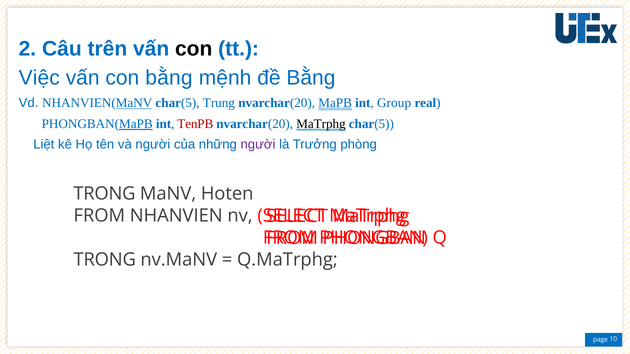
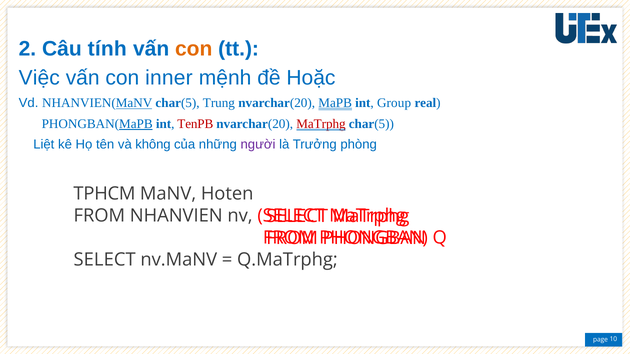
trên: trên -> tính (107, 49)
con colour: black -> orange (194, 49)
con bằng: bằng -> inner (169, 78)
đề Bằng: Bằng -> Hoặc (311, 78)
MaTrphg colour: black -> red (321, 124)
và người: người -> không (153, 145)
TRONG: TRONG -> TPHCM (104, 194)
TRONG: TRONG -> SELECT (105, 260)
